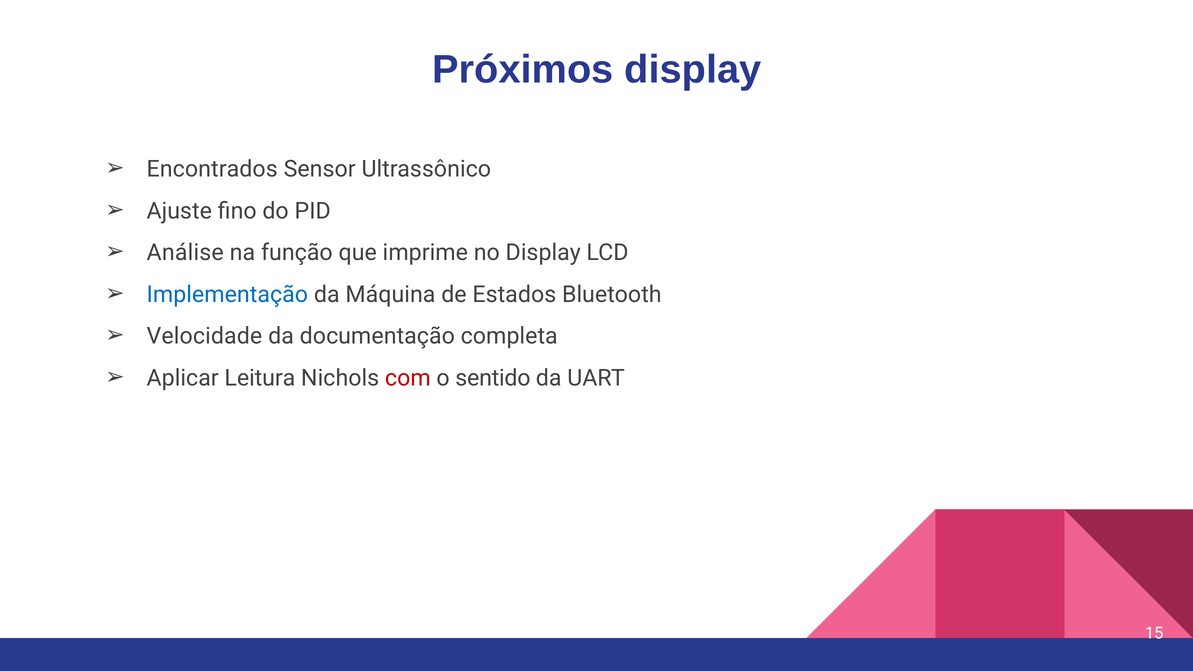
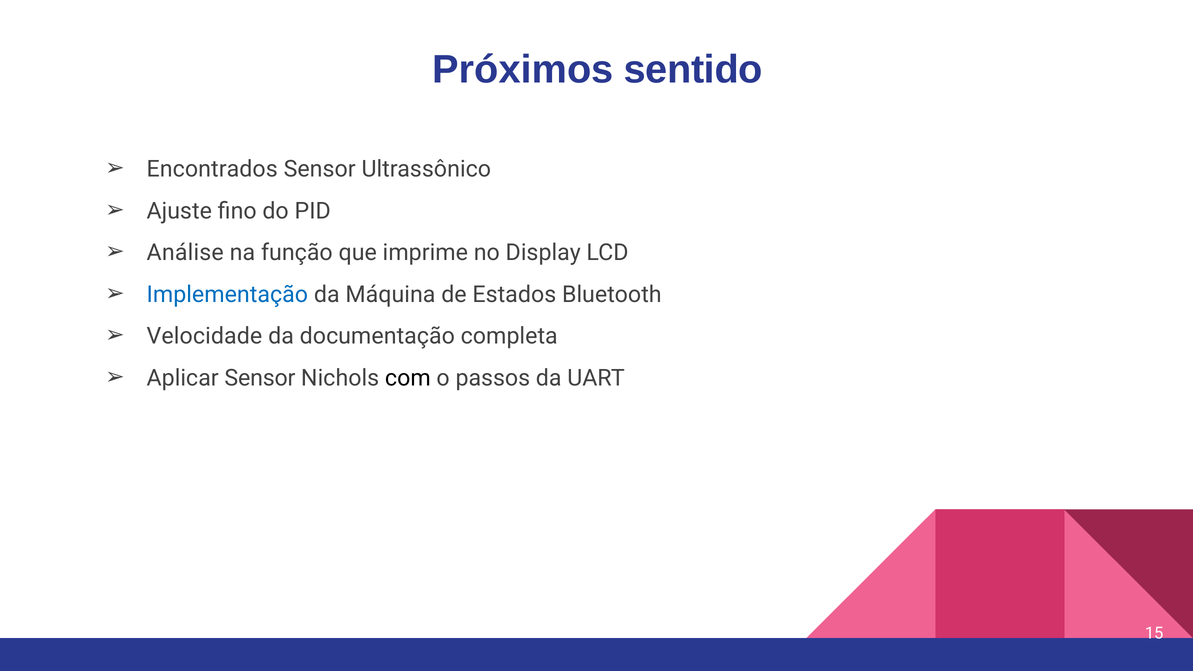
Próximos display: display -> sentido (693, 70)
Aplicar Leitura: Leitura -> Sensor (260, 378)
com colour: red -> black (408, 378)
sentido: sentido -> passos (493, 378)
